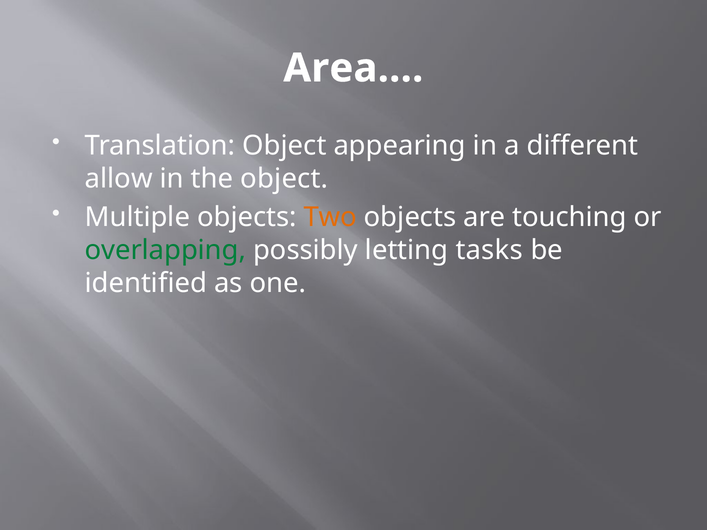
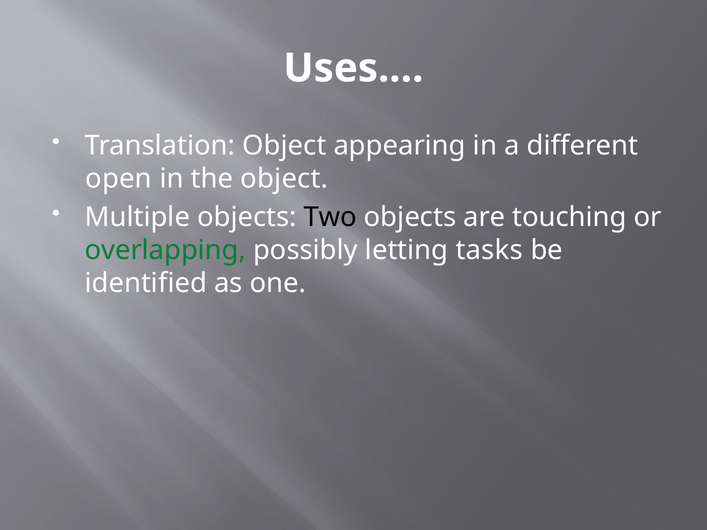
Area.…: Area.… -> Uses.… (353, 68)
allow: allow -> open (119, 179)
Two colour: orange -> black (330, 217)
